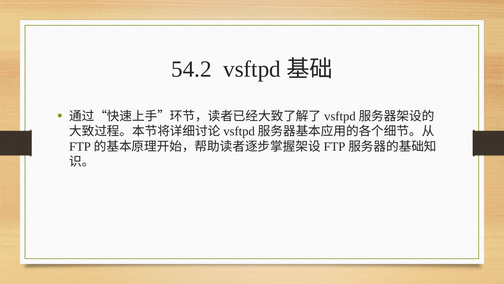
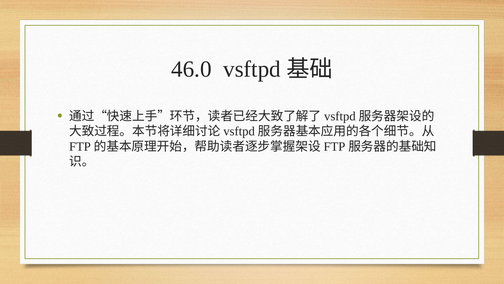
54.2: 54.2 -> 46.0 (191, 69)
